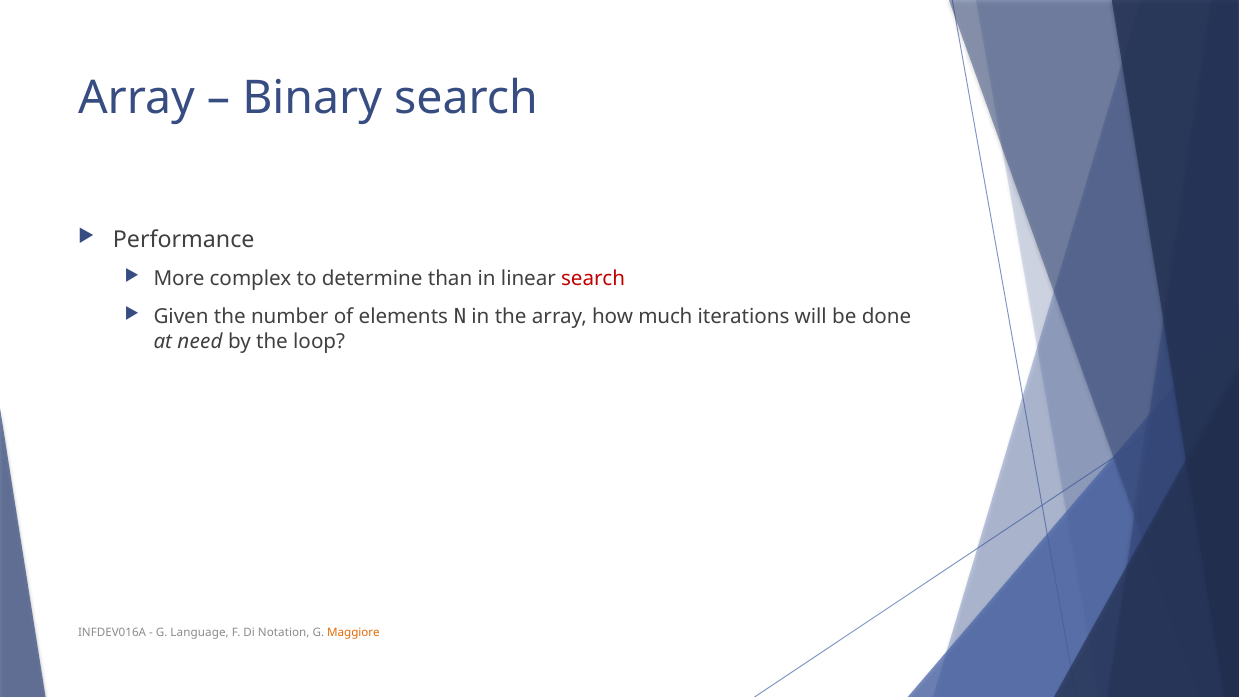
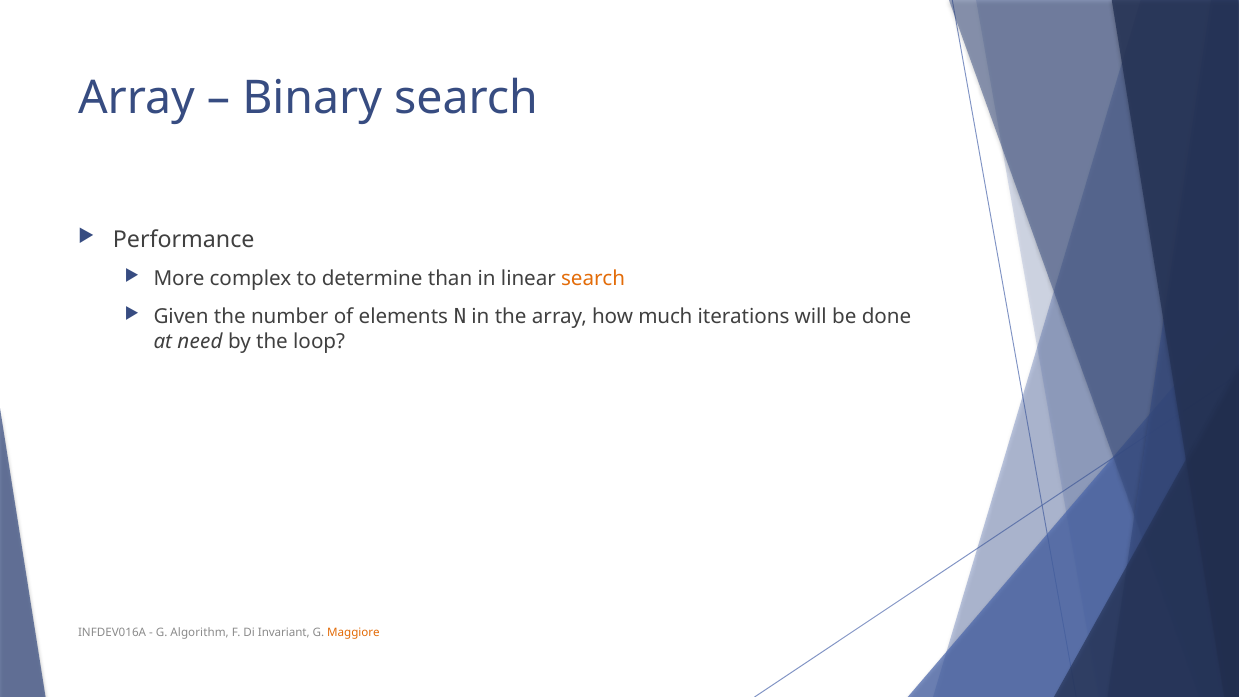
search colour: red -> orange (593, 279)
Language: Language -> Algorithm (200, 632)
Notation: Notation -> Invariant (284, 632)
